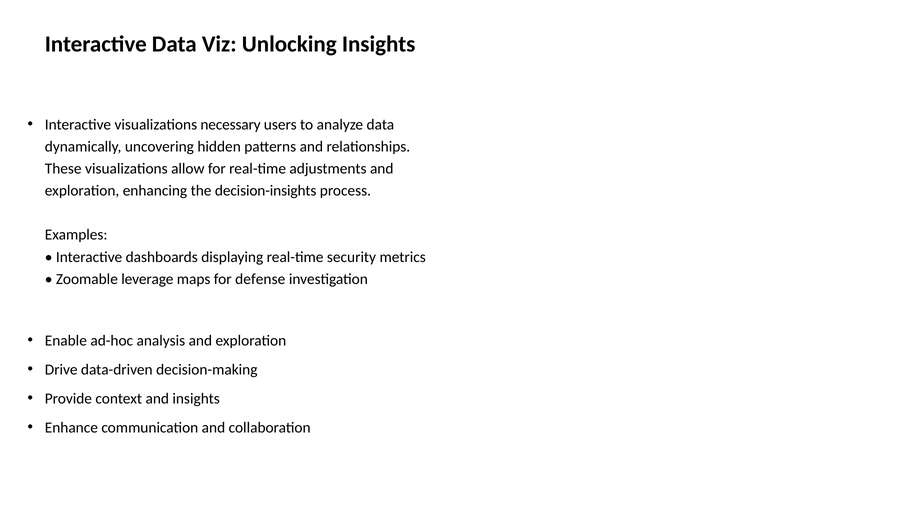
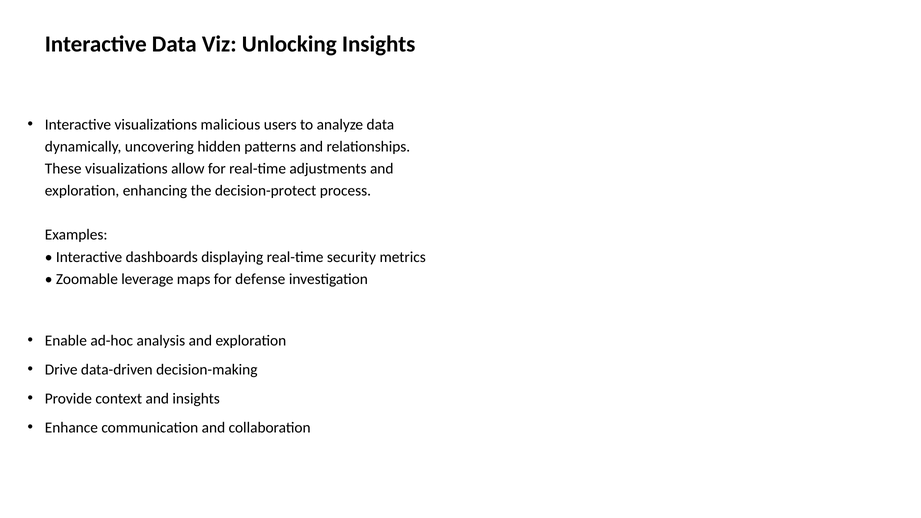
necessary: necessary -> malicious (230, 124)
decision-insights: decision-insights -> decision-protect (266, 191)
